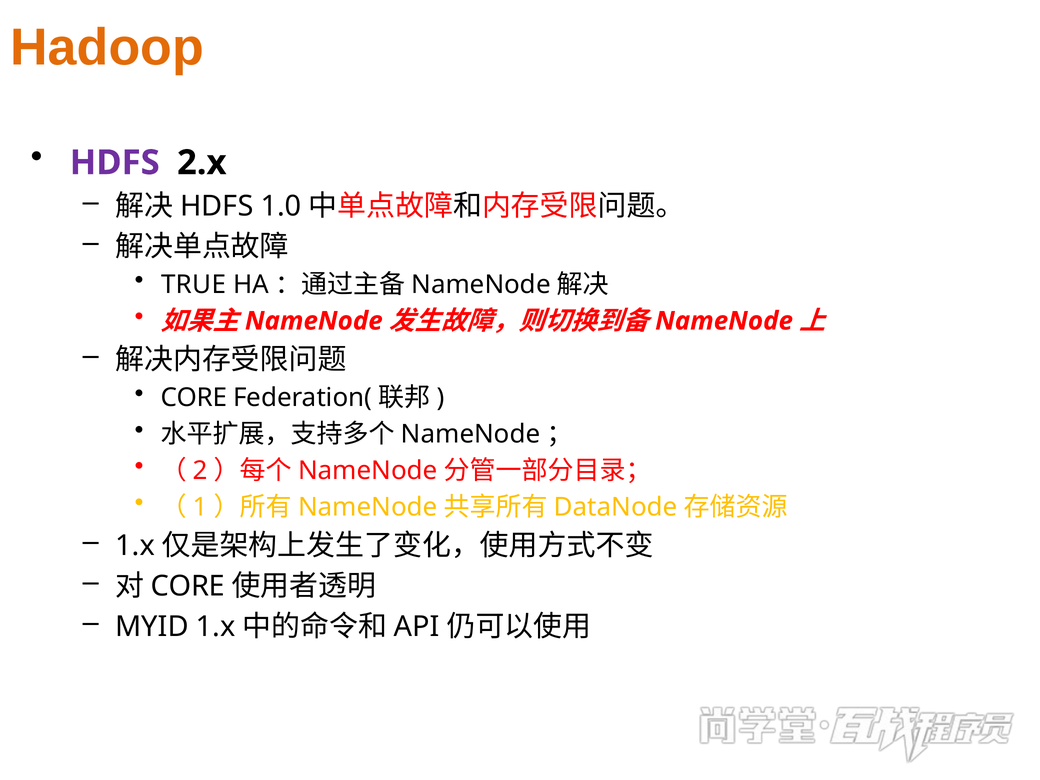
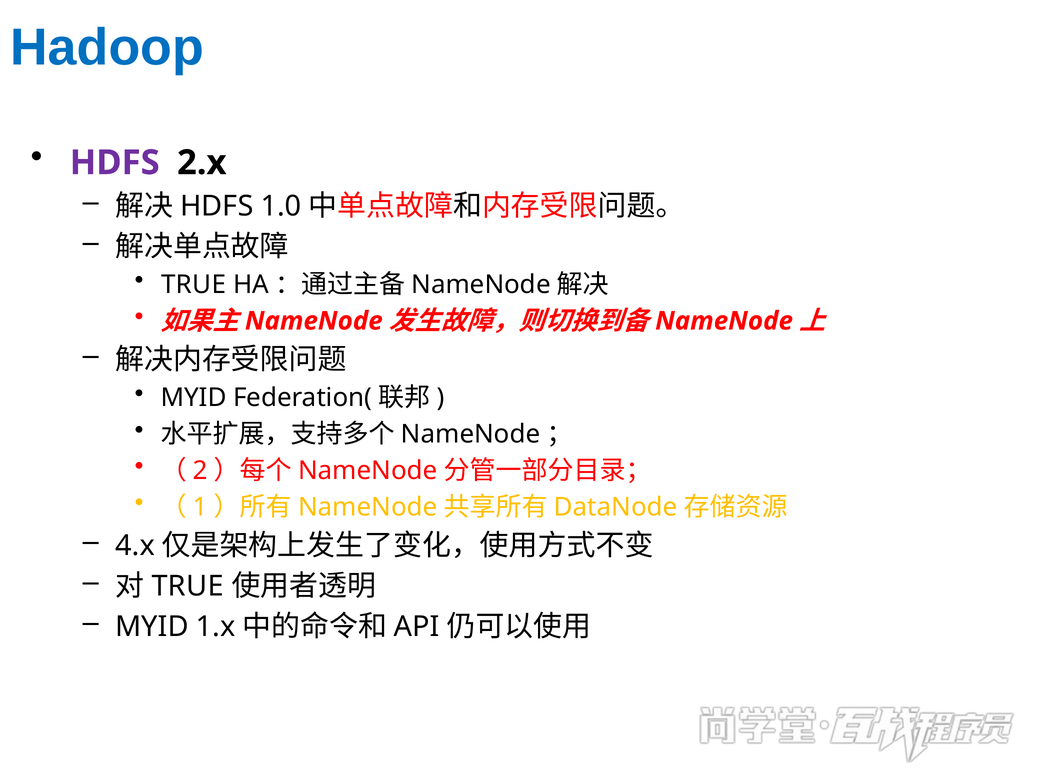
Hadoop colour: orange -> blue (107, 47)
CORE: CORE -> MYID (194, 398)
1.x: 1.x -> 4.x (135, 546)
CORE: CORE -> TRUE (188, 586)
